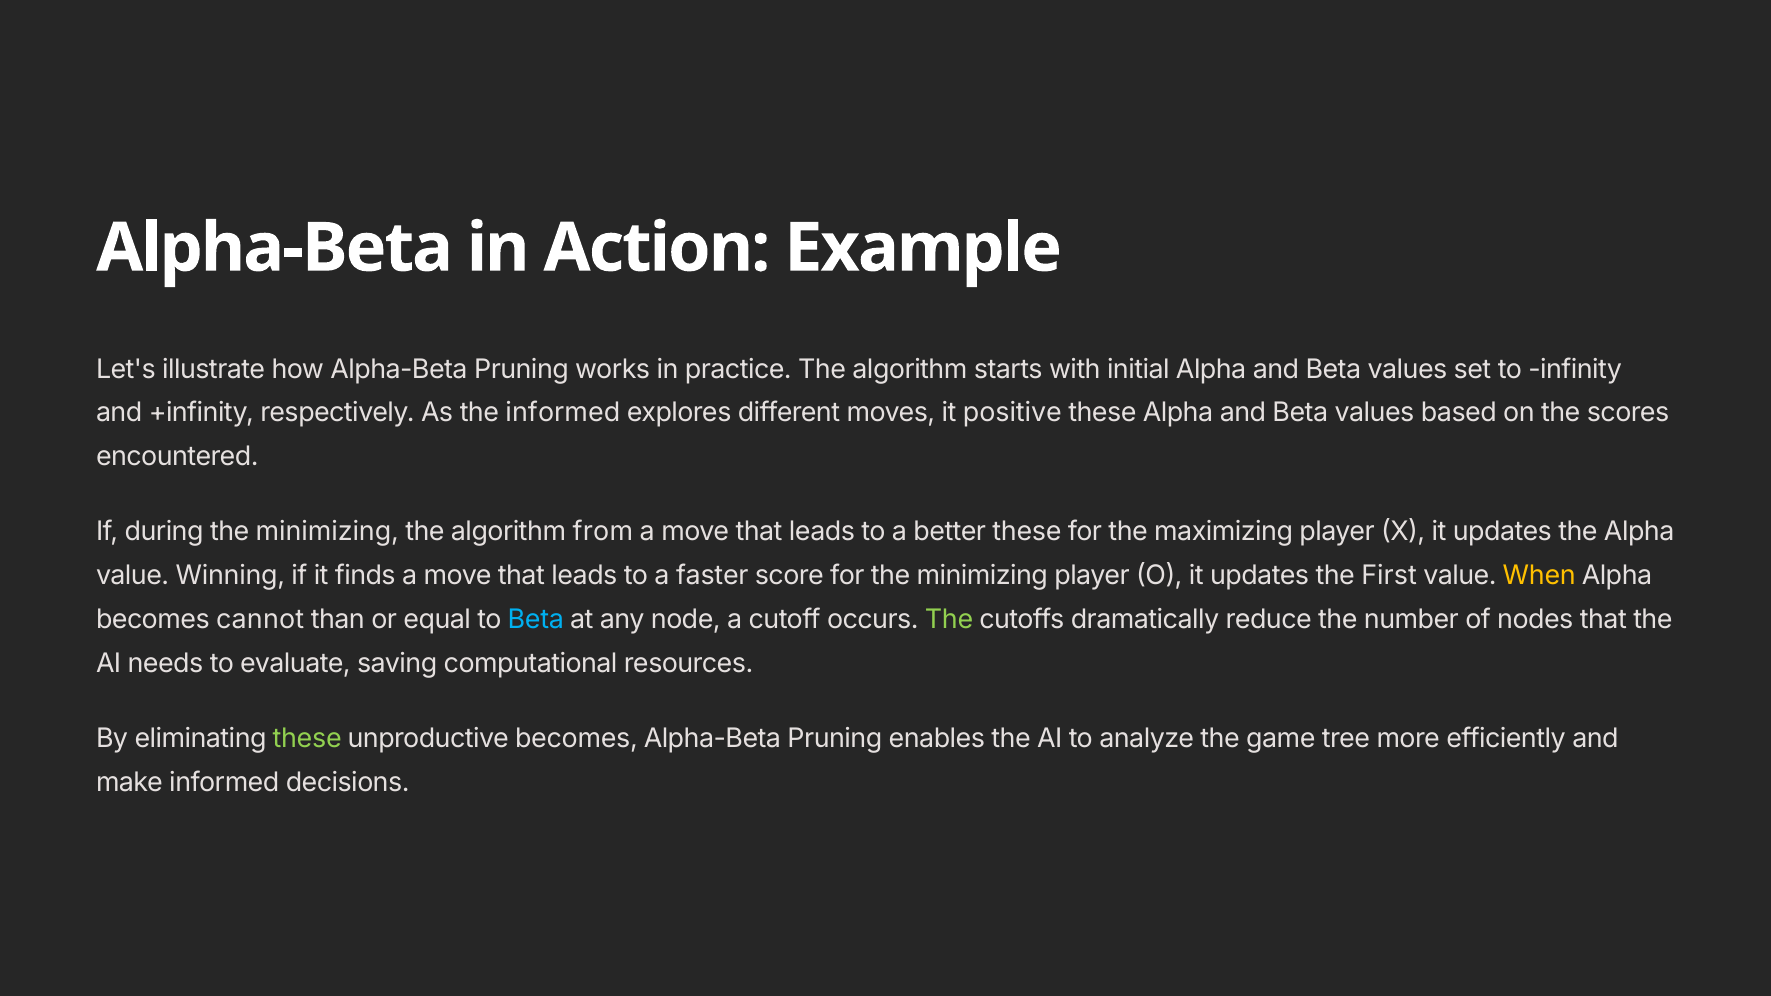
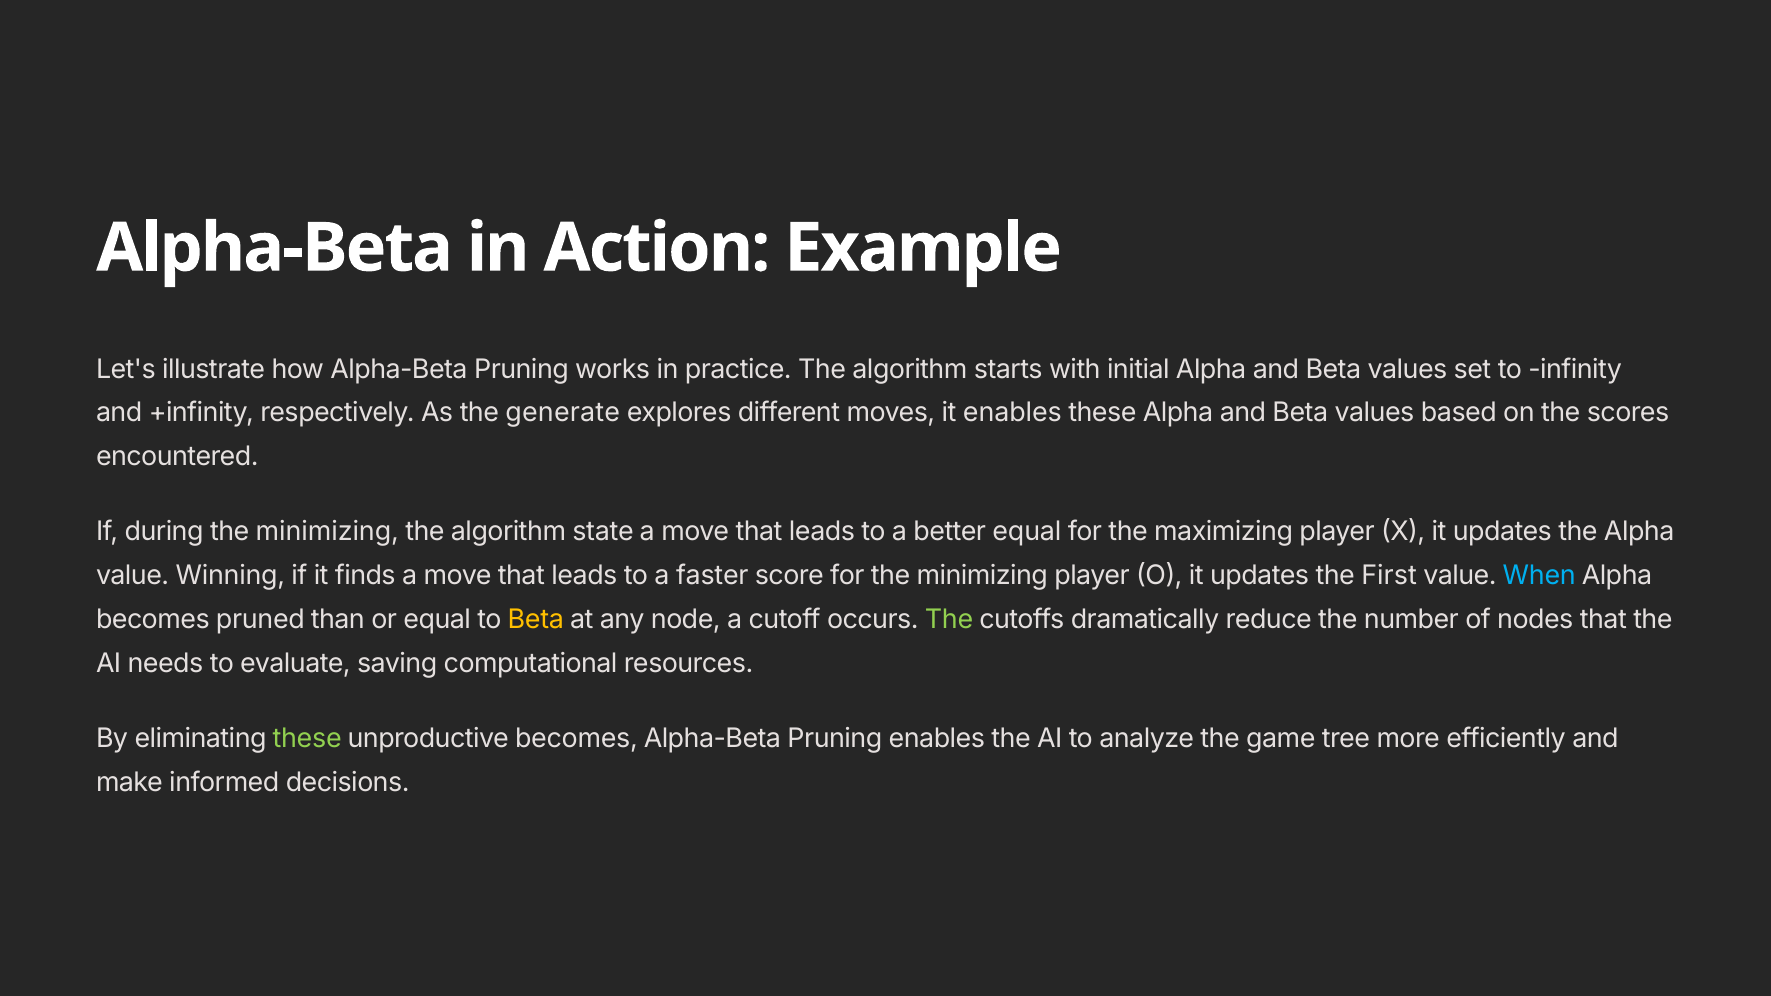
the informed: informed -> generate (563, 413)
it positive: positive -> enables (1012, 413)
from: from -> state (603, 532)
better these: these -> equal (1027, 532)
When colour: yellow -> light blue (1539, 576)
cannot: cannot -> pruned (260, 620)
Beta colour: light blue -> yellow (536, 620)
